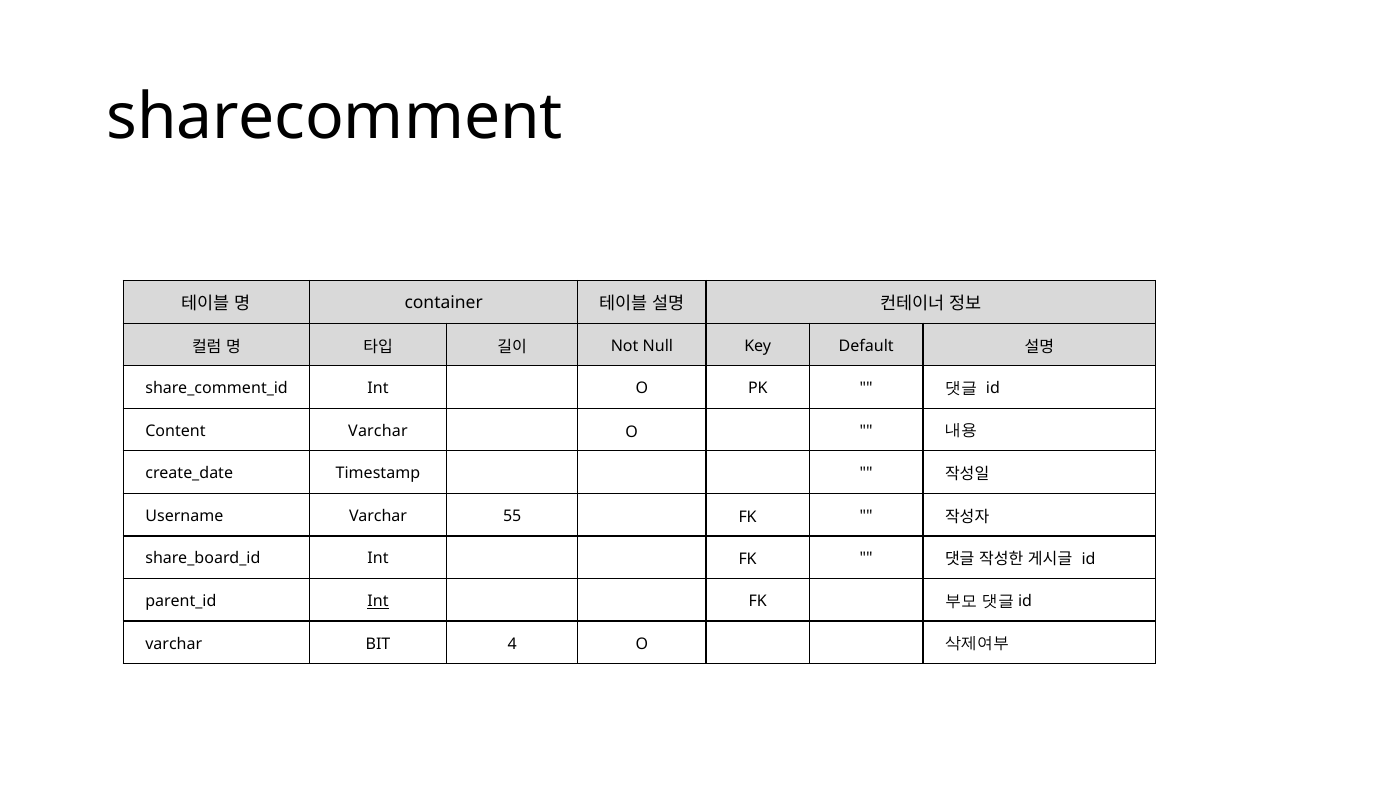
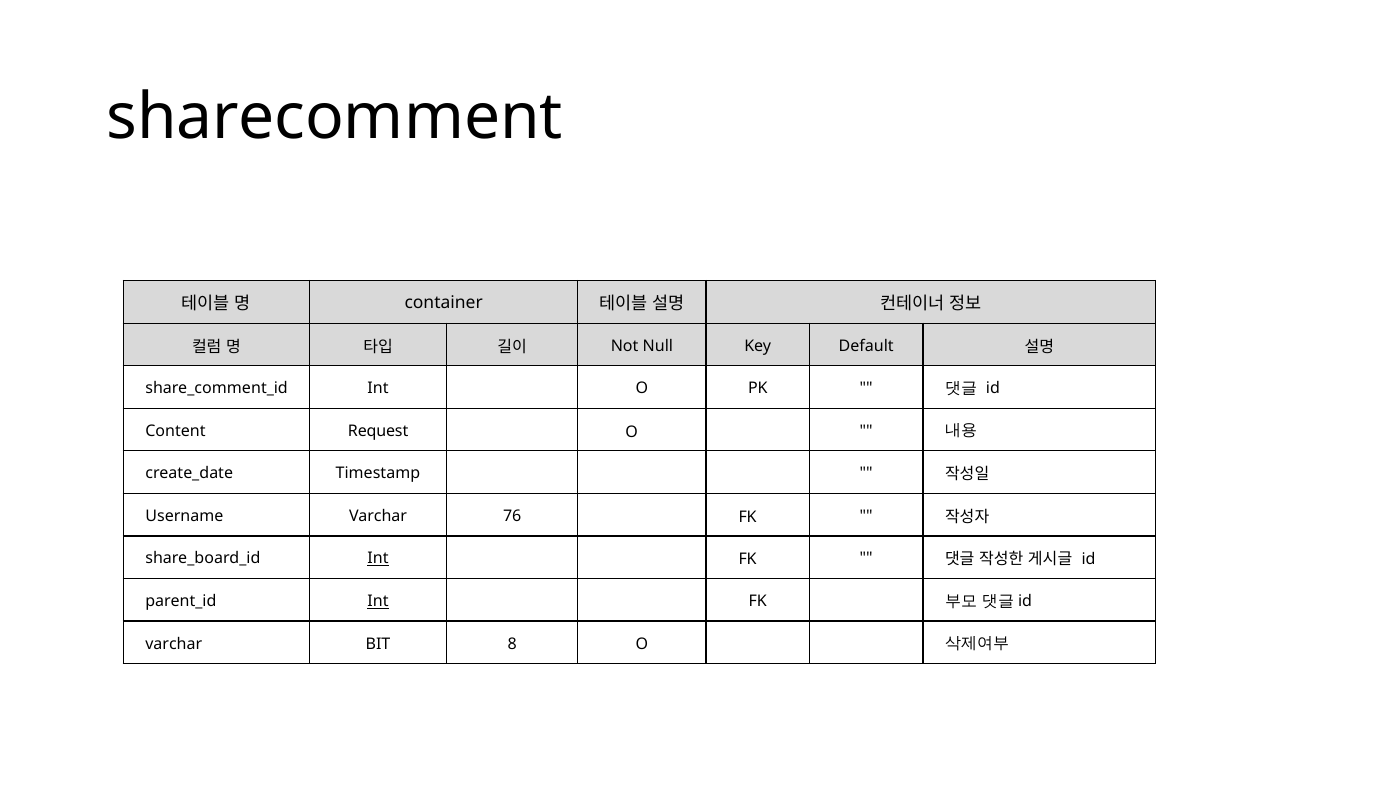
Content Varchar: Varchar -> Request (378, 431)
55: 55 -> 76 (512, 516)
Int underline: none -> present (378, 559)
4: 4 -> 8 (512, 644)
